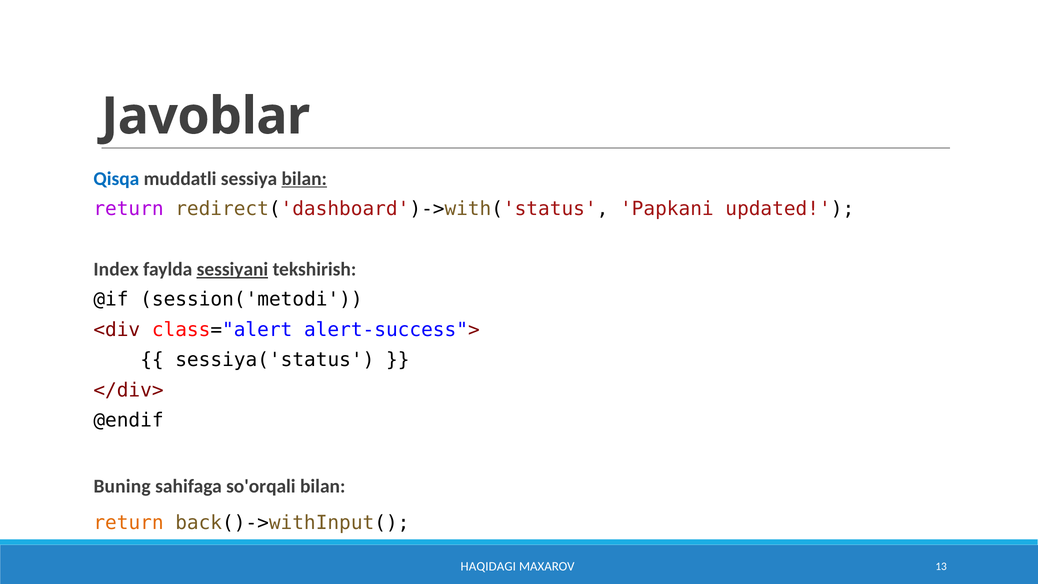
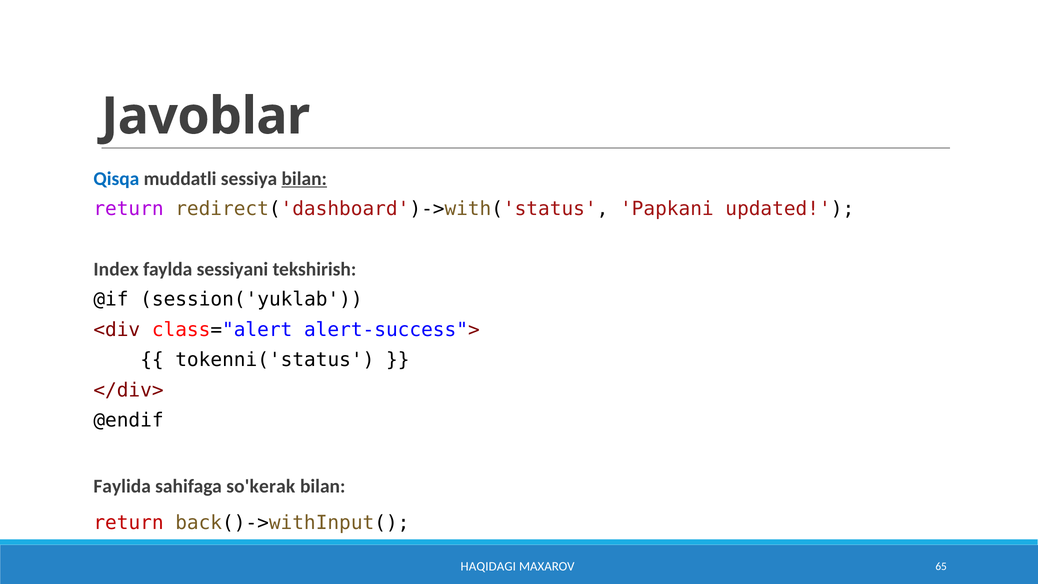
sessiyani underline: present -> none (232, 269)
session('metodi: session('metodi -> session('yuklab (251, 299)
sessiya('status: sessiya('status -> tokenni('status (275, 360)
Buning: Buning -> Faylida (122, 486)
so'orqali: so'orqali -> so'kerak (261, 486)
return colour: orange -> red (129, 522)
13: 13 -> 65 (941, 566)
